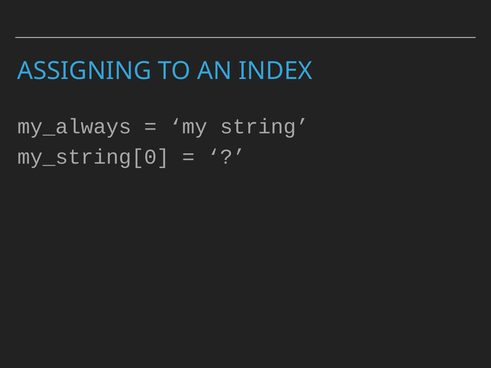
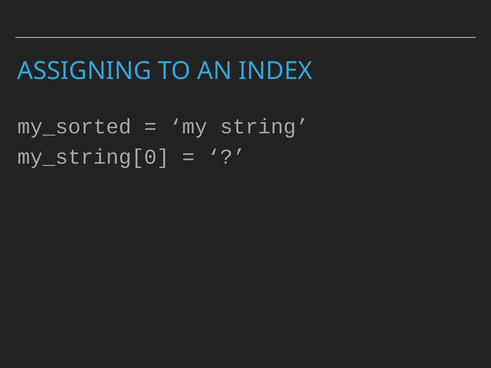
my_always: my_always -> my_sorted (75, 127)
